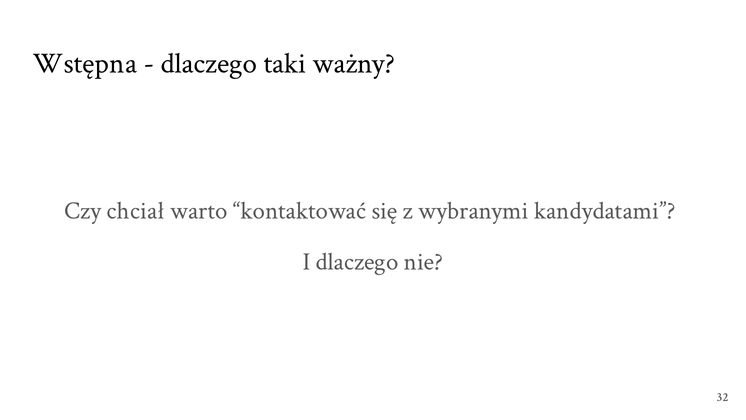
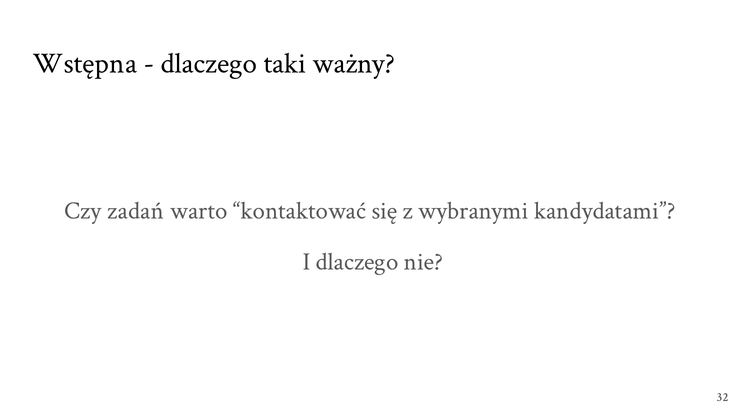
chciał: chciał -> zadań (136, 210)
